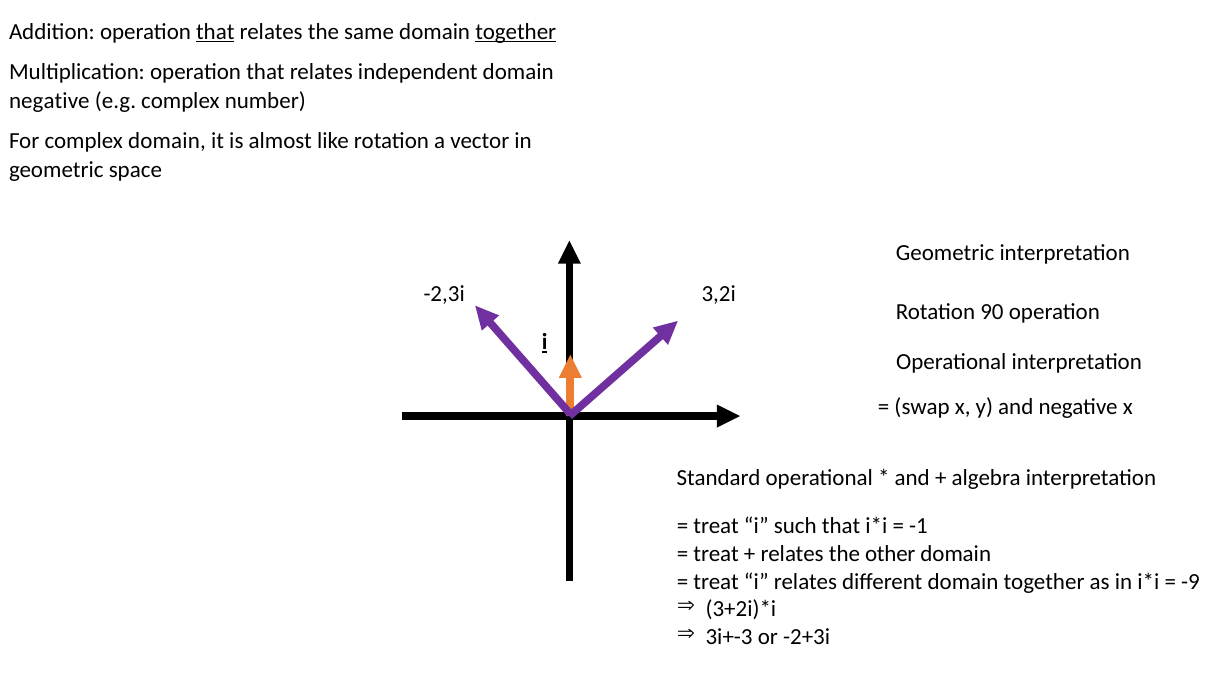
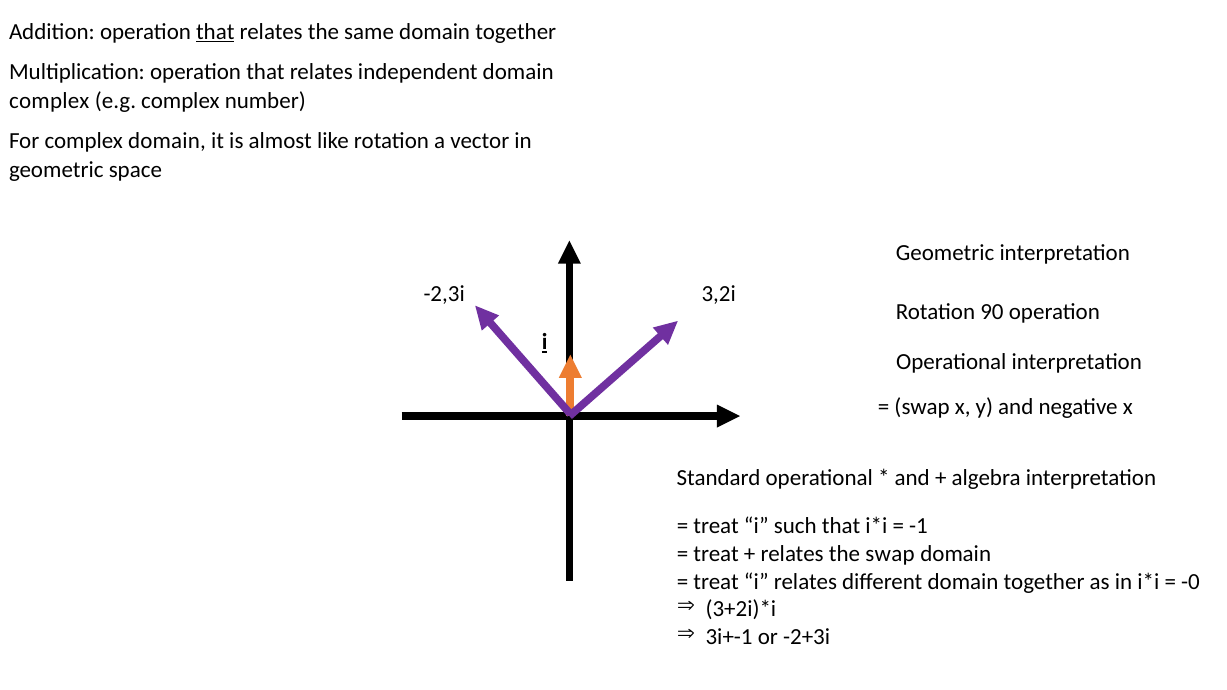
together underline: present -> none (516, 32)
negative: negative -> complex (49, 101)
the other: other -> swap (890, 554)
-9: -9 -> -0 (1191, 582)
3i+-3: 3i+-3 -> 3i+-1 (729, 637)
